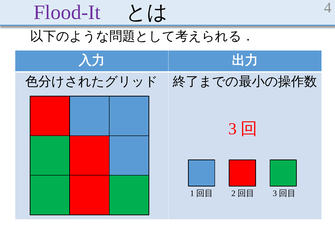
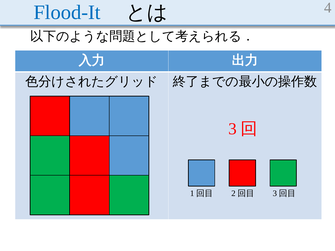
Flood-It colour: purple -> blue (67, 13)
